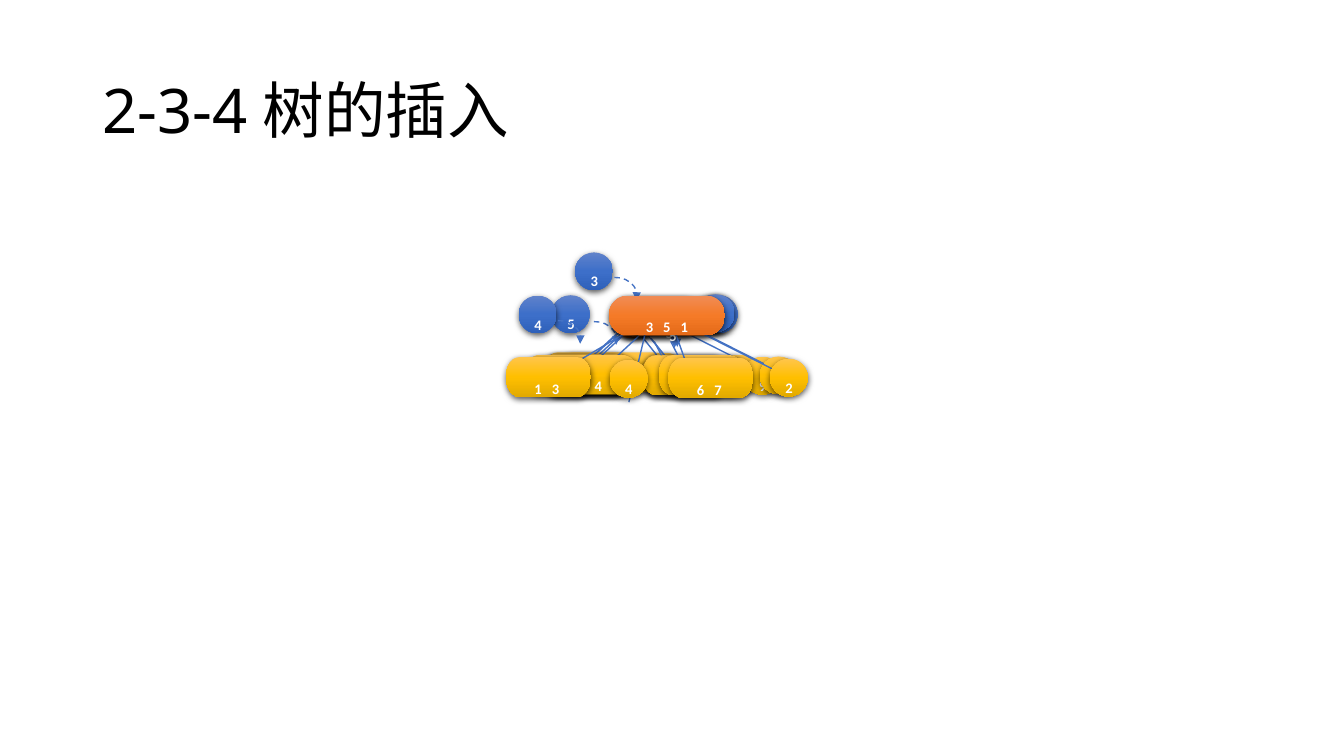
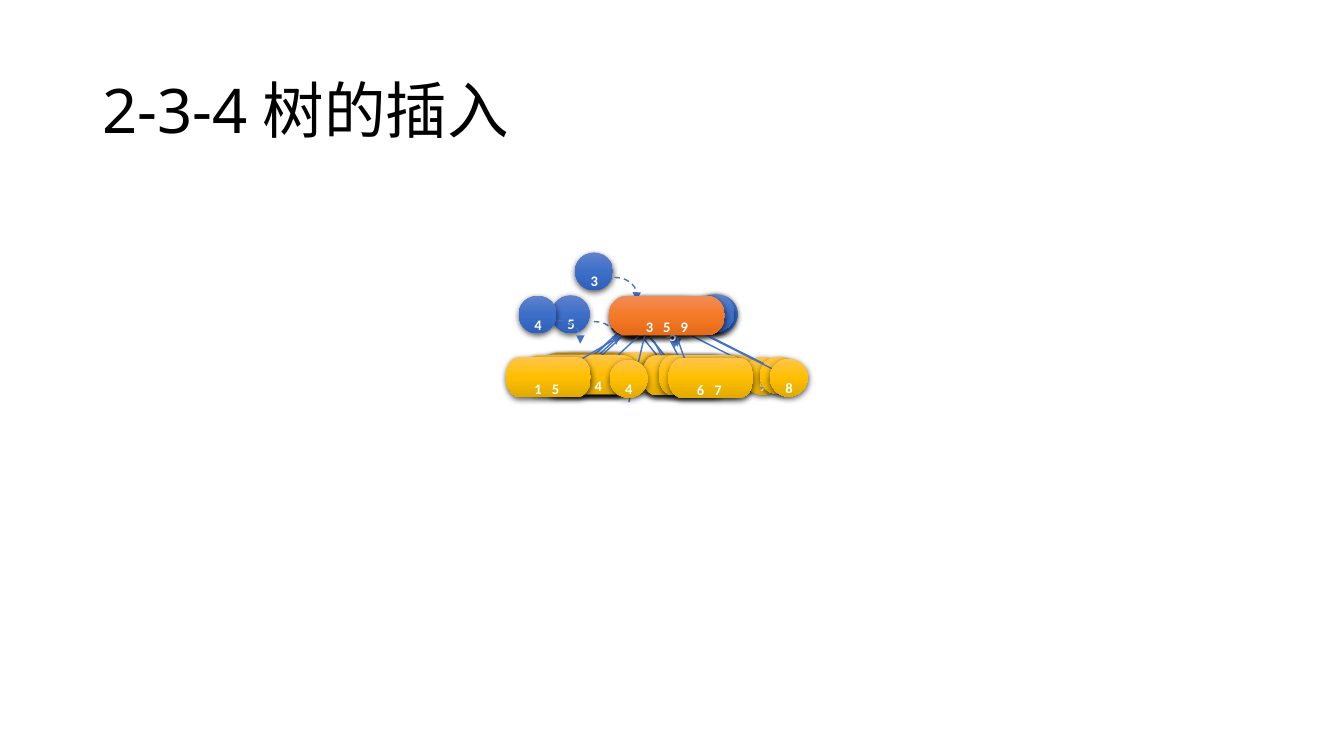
1: 1 -> 9 (684, 328)
1 3: 3 -> 5 (555, 390)
2: 2 -> 8 (789, 389)
